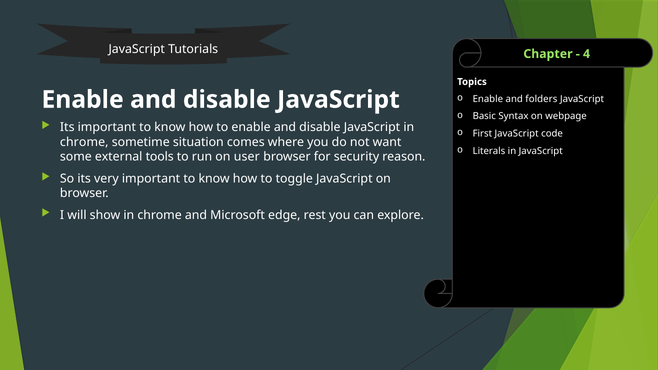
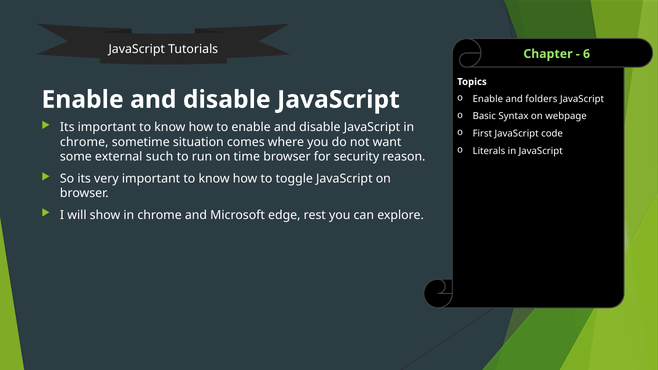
4: 4 -> 6 (587, 54)
tools: tools -> such (160, 157)
user: user -> time (247, 157)
